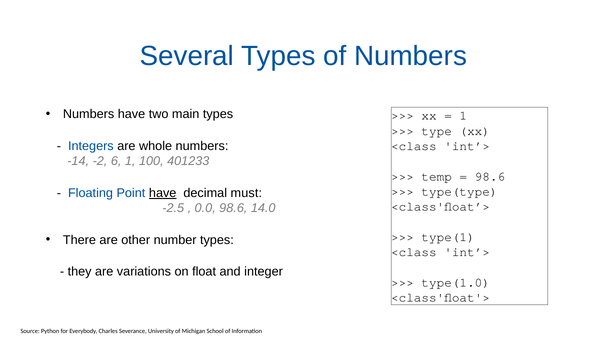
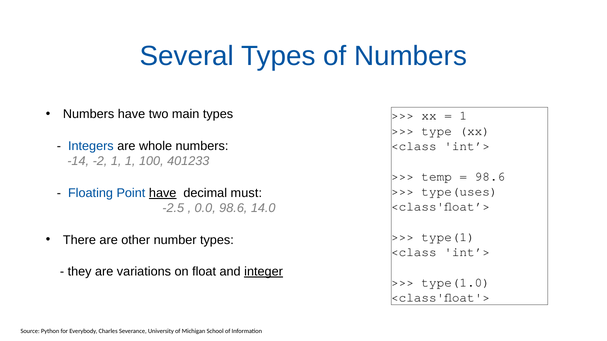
-2 6: 6 -> 1 (116, 161)
type(type: type(type -> type(uses (459, 192)
integer underline: none -> present (264, 272)
